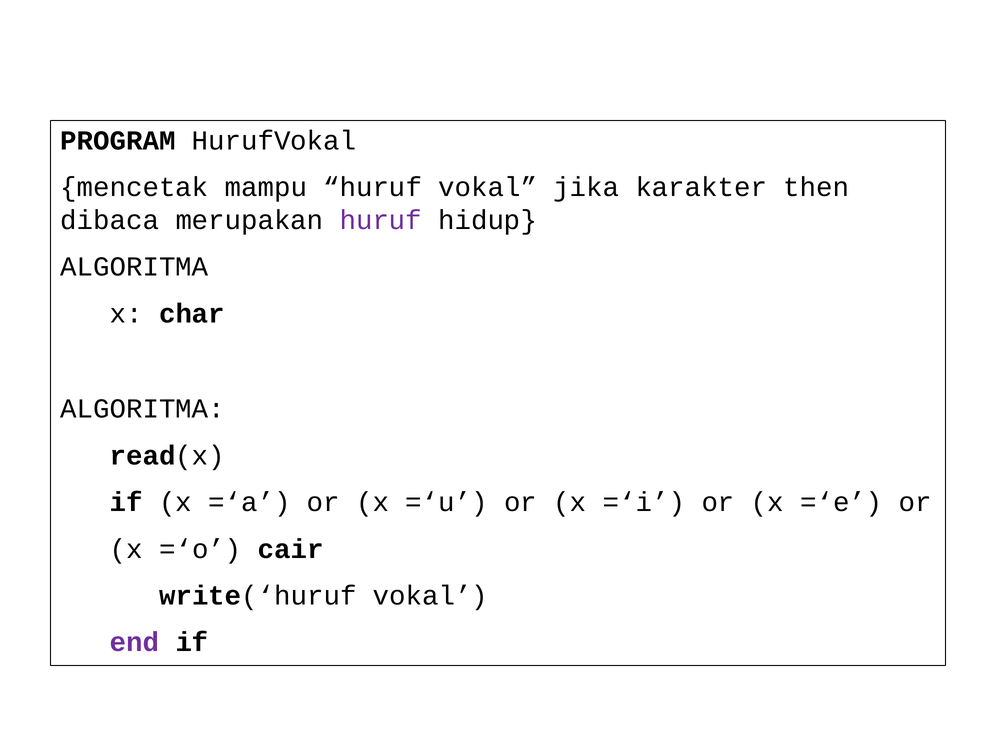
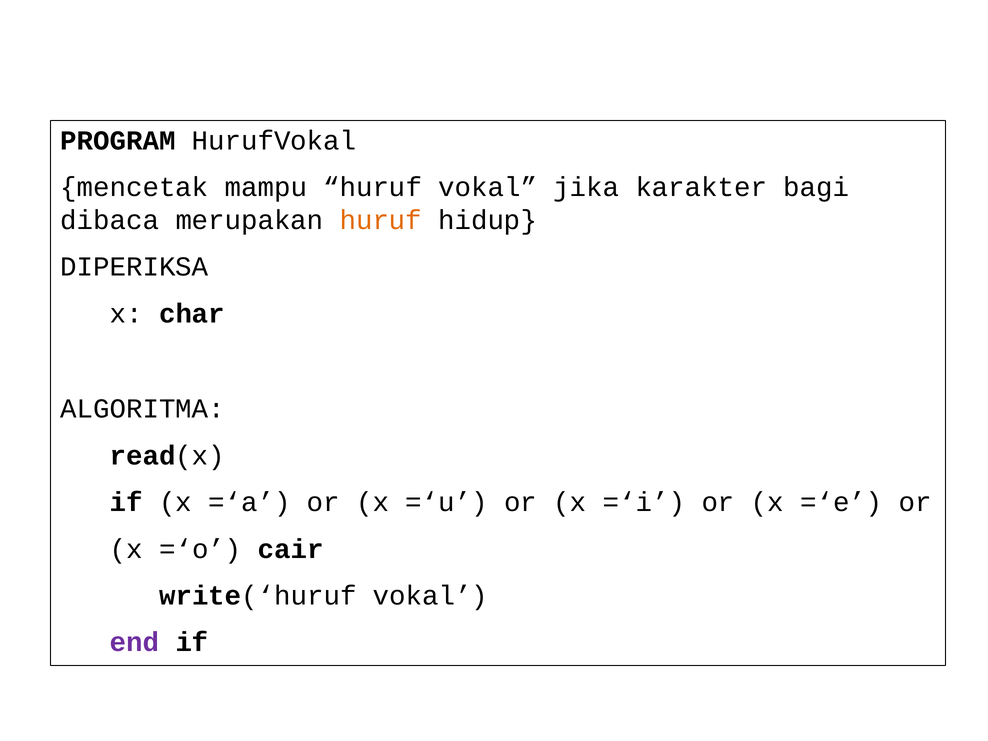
then: then -> bagi (816, 187)
huruf colour: purple -> orange (381, 220)
ALGORITMA: ALGORITMA -> DIPERIKSA (134, 267)
